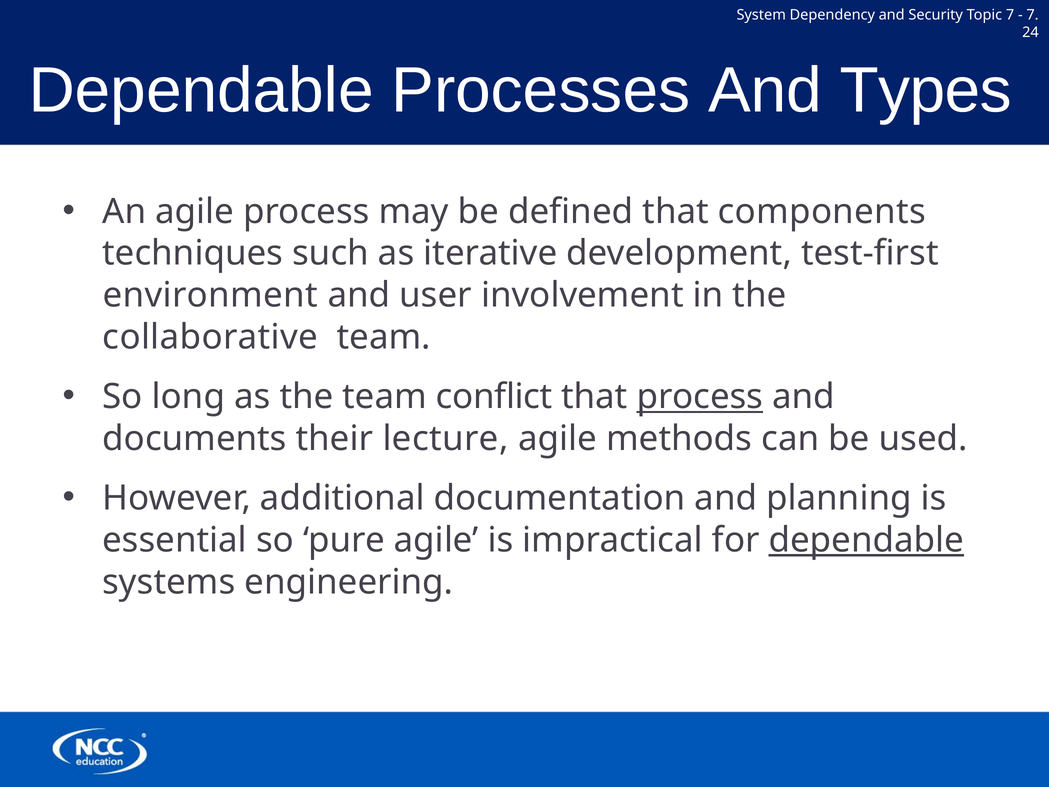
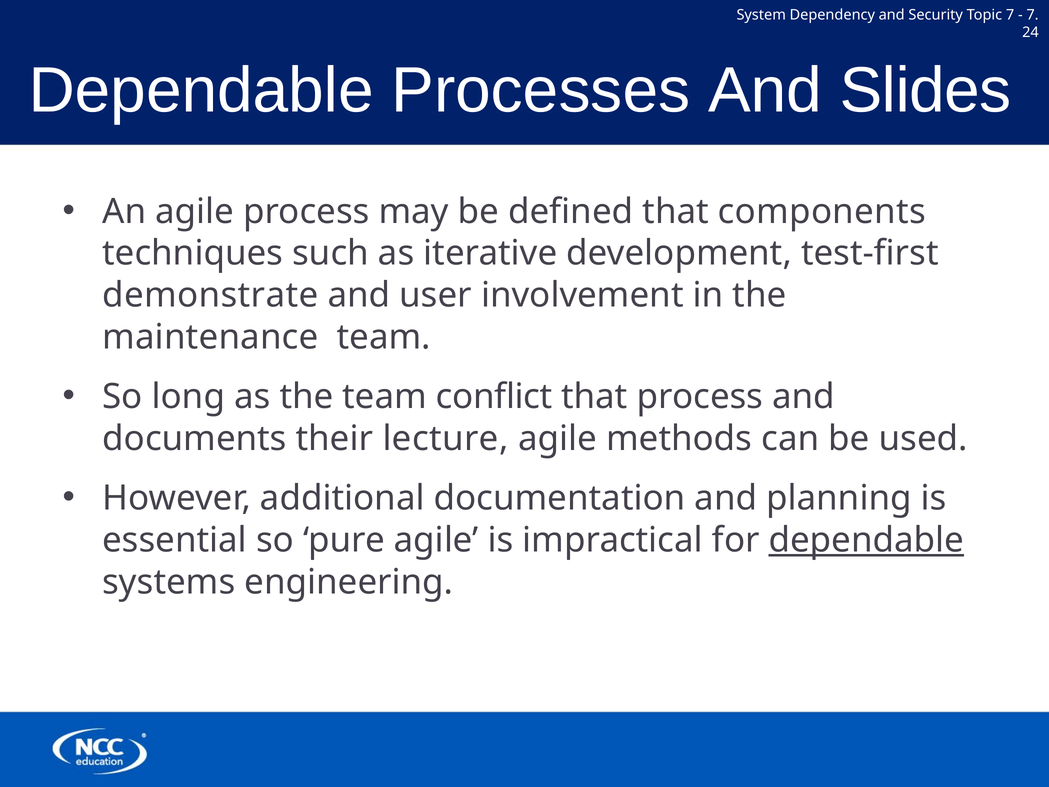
Types: Types -> Slides (926, 90)
environment: environment -> demonstrate (210, 295)
collaborative: collaborative -> maintenance (210, 337)
process underline: present -> none (700, 397)
